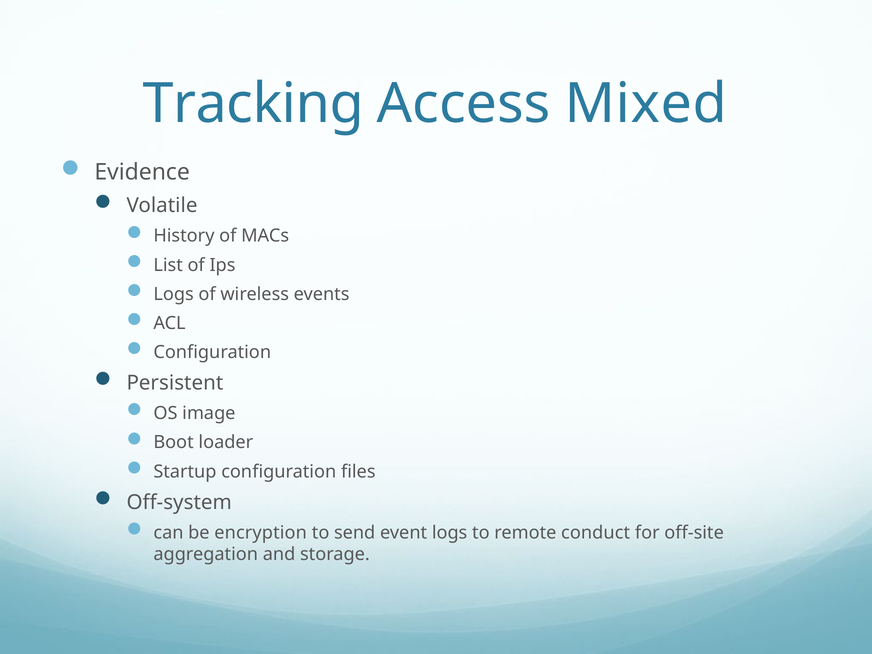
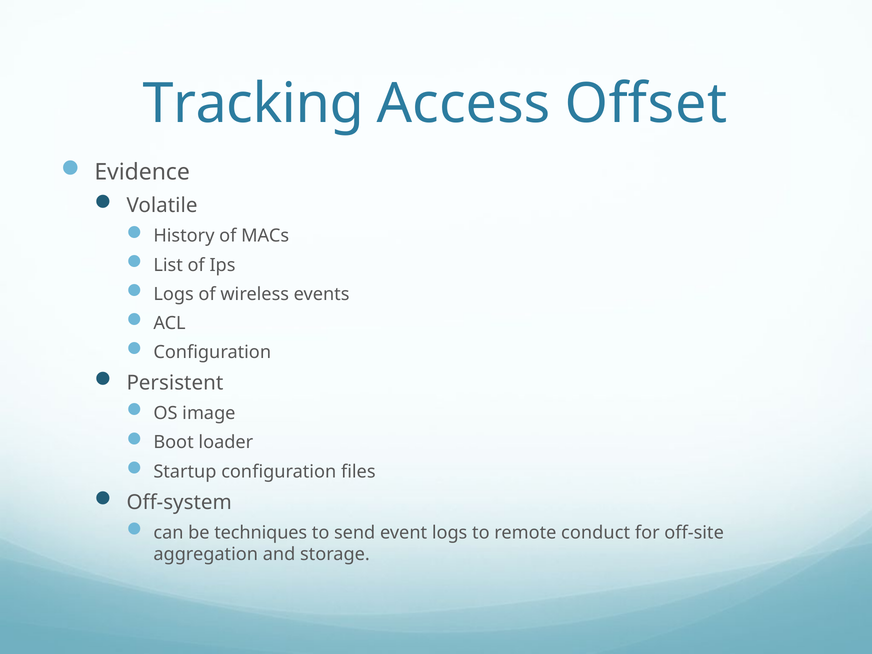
Mixed: Mixed -> Oﬀset (646, 104)
encryption: encryption -> techniques (261, 533)
